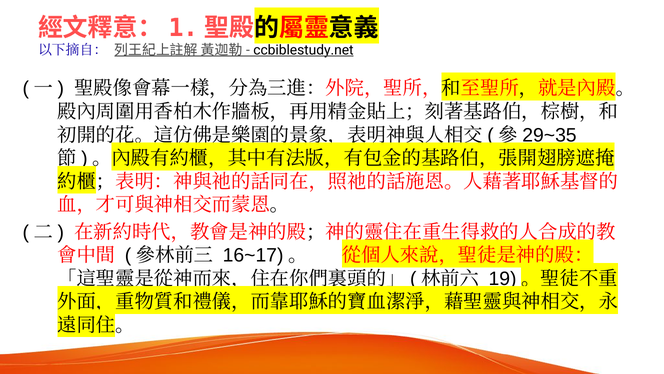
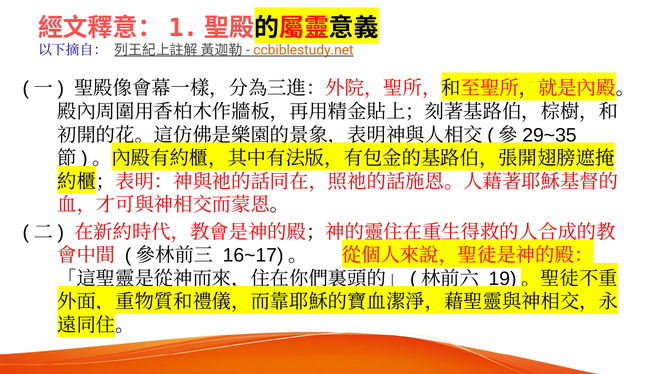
ccbiblestudy.net colour: black -> orange (303, 50)
